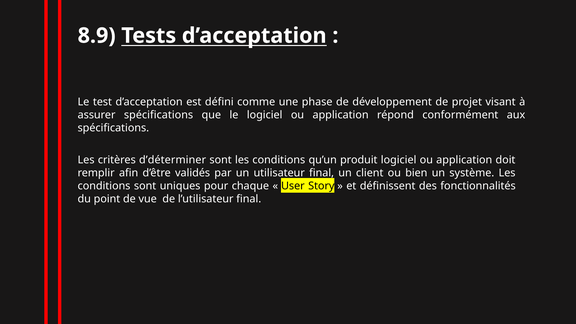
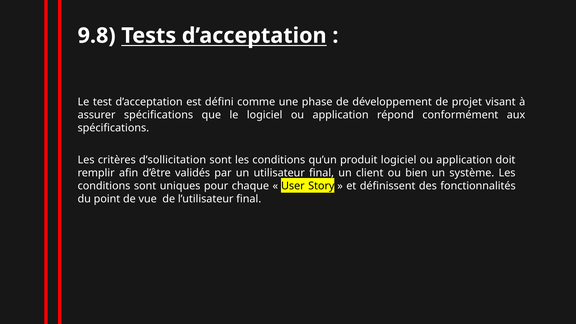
8.9: 8.9 -> 9.8 (97, 36)
d’déterminer: d’déterminer -> d’sollicitation (173, 160)
